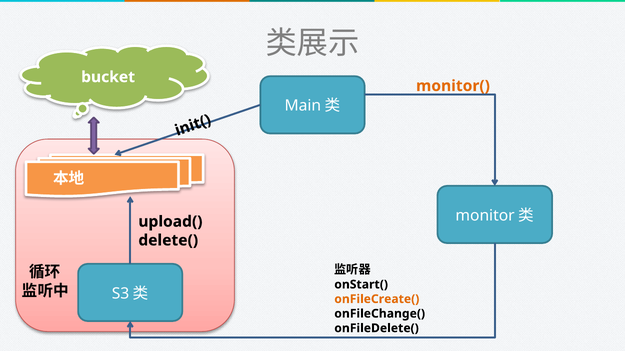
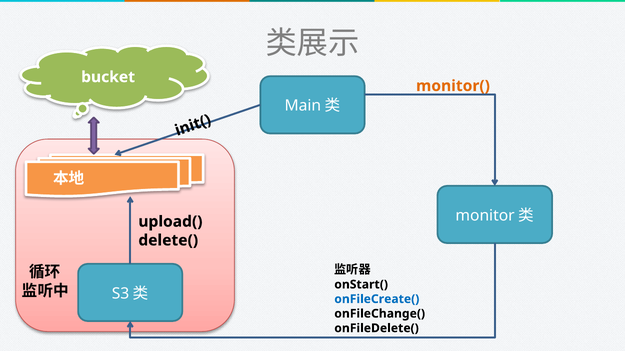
onFileCreate( colour: orange -> blue (377, 300)
